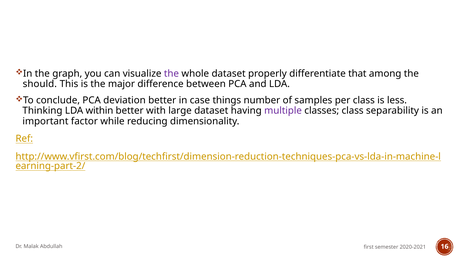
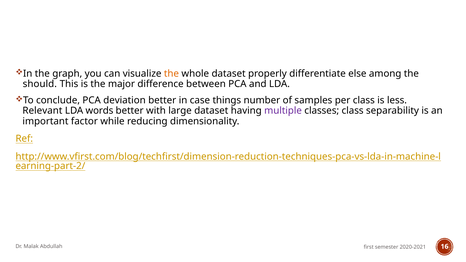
the colour: purple -> orange (171, 74)
that: that -> else (357, 74)
Thinking: Thinking -> Relevant (42, 111)
within: within -> words (99, 111)
